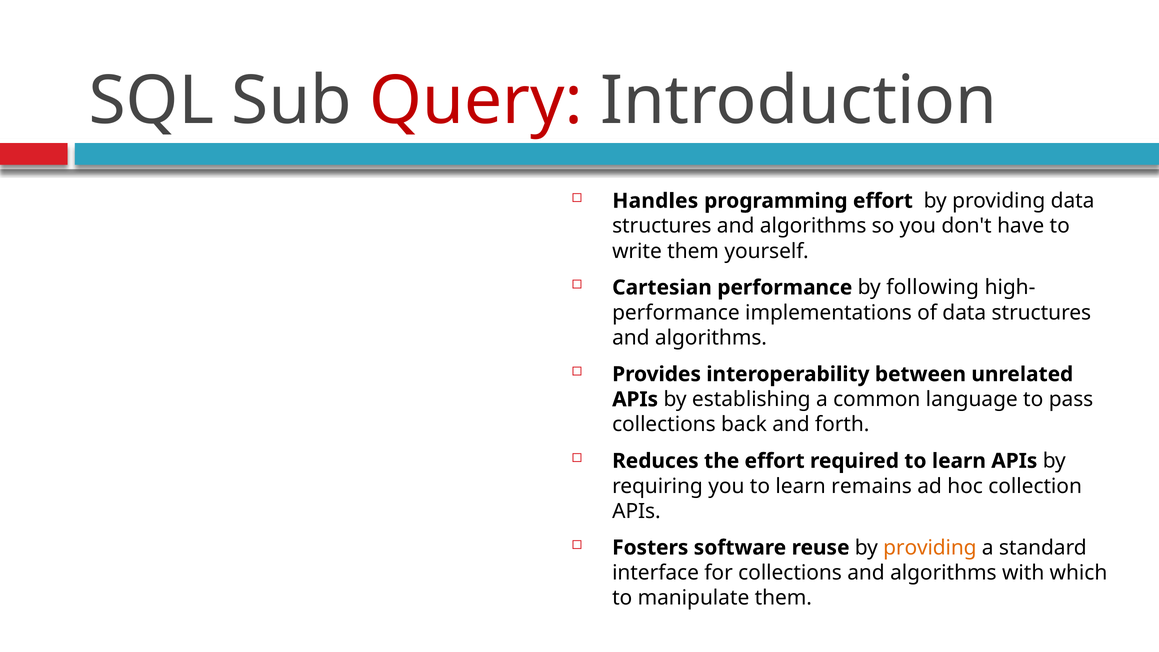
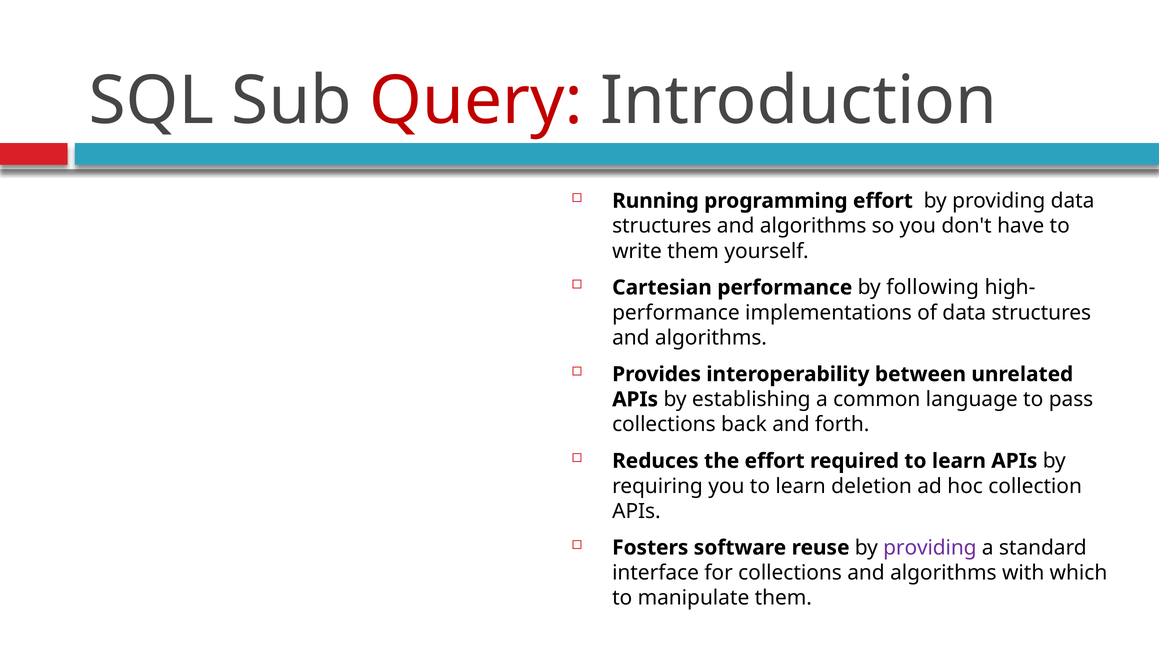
Handles: Handles -> Running (655, 201)
remains: remains -> deletion (872, 486)
providing colour: orange -> purple (930, 548)
